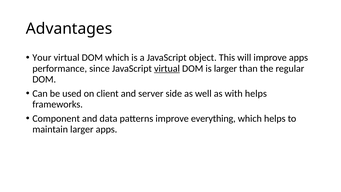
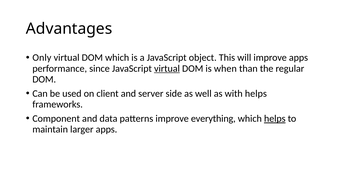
Your: Your -> Only (42, 58)
is larger: larger -> when (225, 68)
helps underline: none -> present (275, 118)
